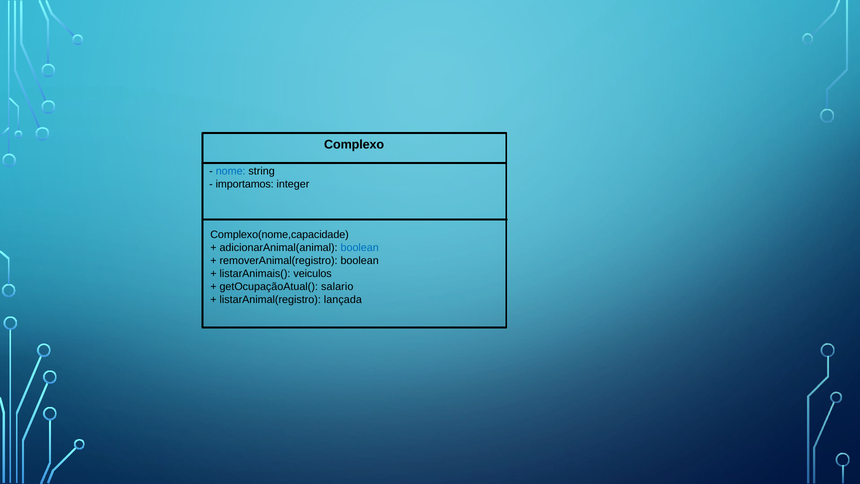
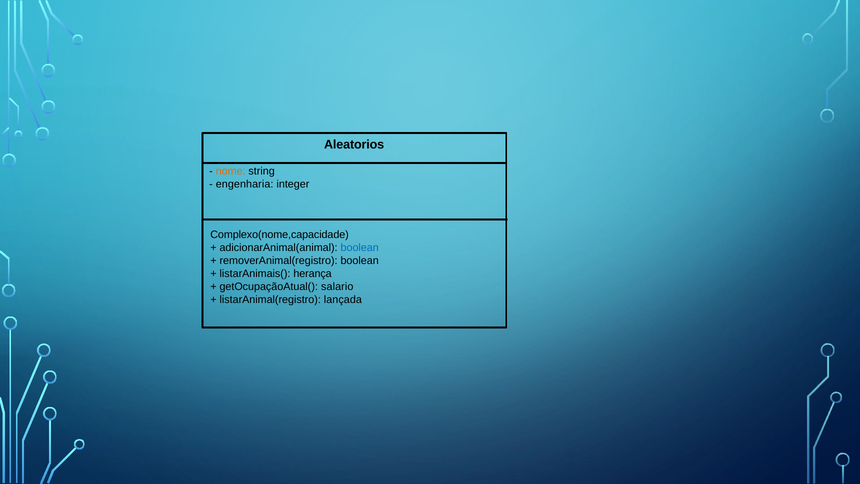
Complexo: Complexo -> Aleatorios (354, 145)
nome colour: blue -> orange (231, 171)
importamos: importamos -> engenharia (245, 184)
veiculos: veiculos -> herança (313, 274)
